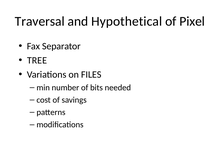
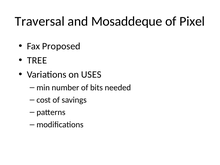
Hypothetical: Hypothetical -> Mosaddeque (127, 21)
Separator: Separator -> Proposed (61, 46)
FILES: FILES -> USES (91, 75)
